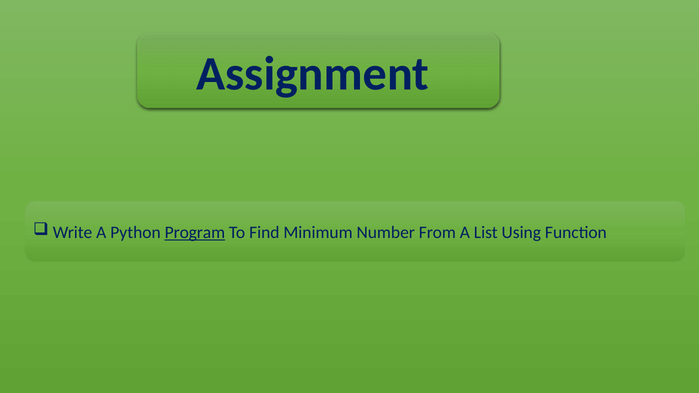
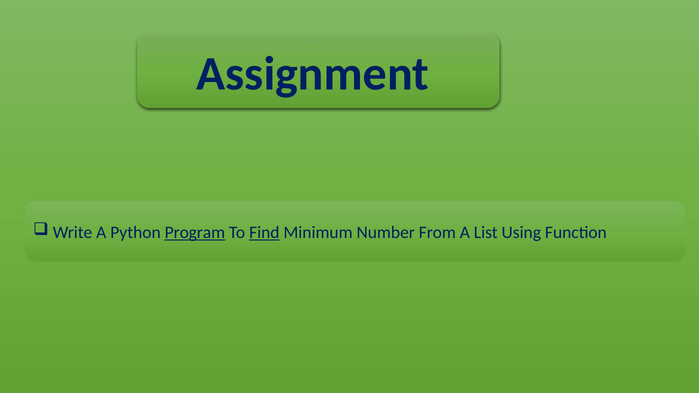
Find underline: none -> present (264, 233)
